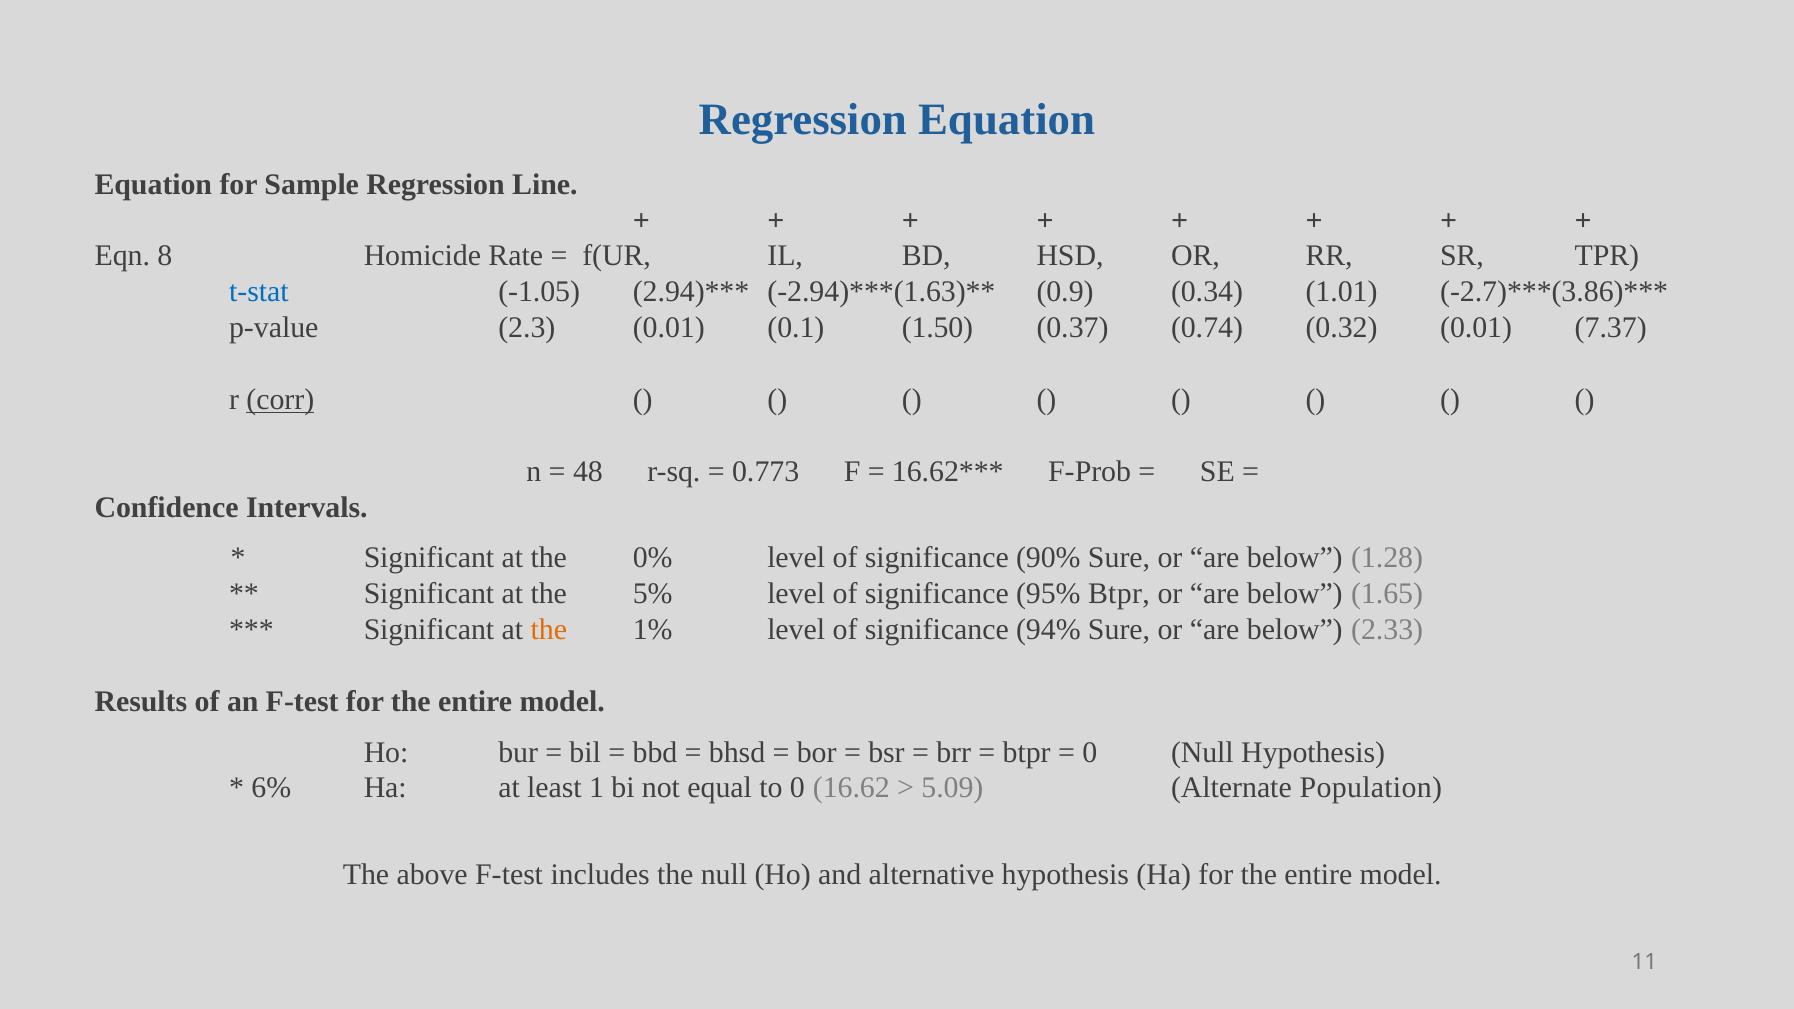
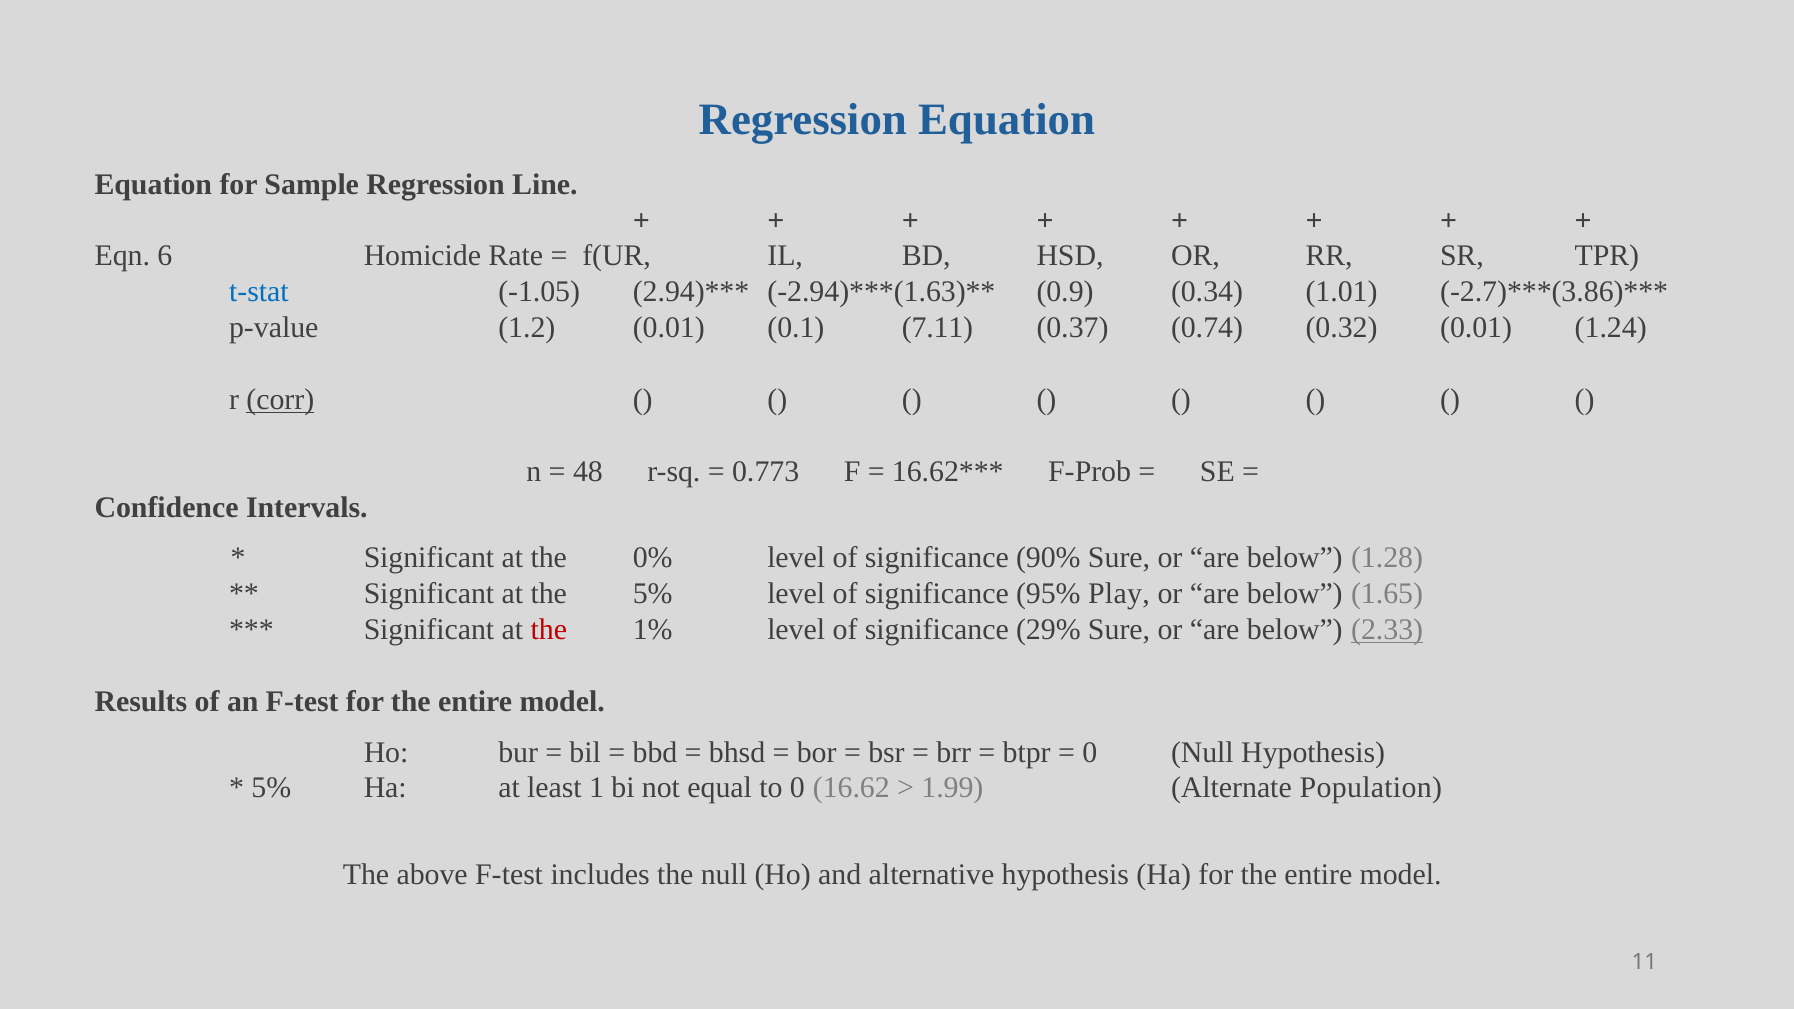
8: 8 -> 6 (165, 256)
2.3: 2.3 -> 1.2 (527, 328)
1.50: 1.50 -> 7.11 (937, 328)
7.37: 7.37 -> 1.24 (1611, 328)
95% Btpr: Btpr -> Play (1119, 594)
the colour: orange -> red (549, 630)
94%: 94% -> 29% (1048, 630)
2.33 underline: none -> present (1387, 630)
6%: 6% -> 5% (271, 788)
5.09: 5.09 -> 1.99 (952, 788)
